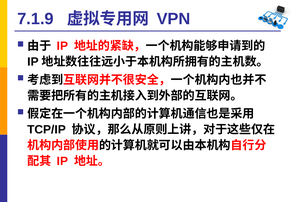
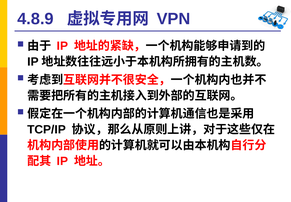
7.1.9: 7.1.9 -> 4.8.9 (35, 19)
